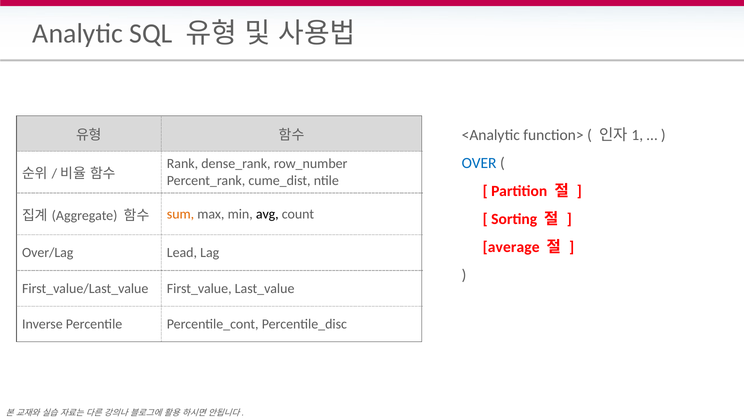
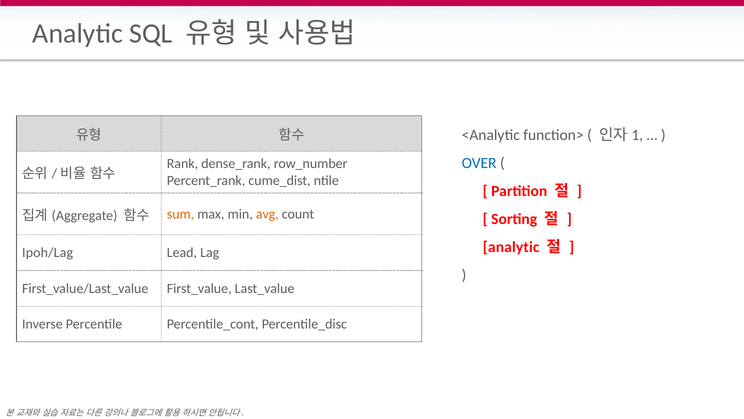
avg colour: black -> orange (267, 214)
average: average -> analytic (511, 247)
Over/Lag: Over/Lag -> Ipoh/Lag (48, 253)
